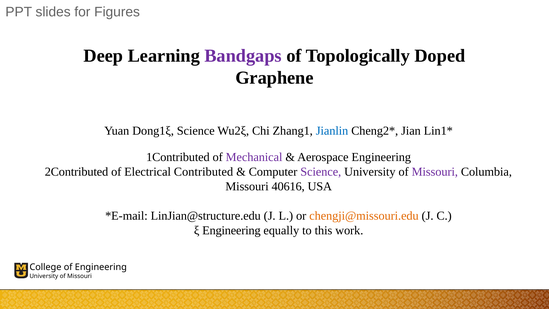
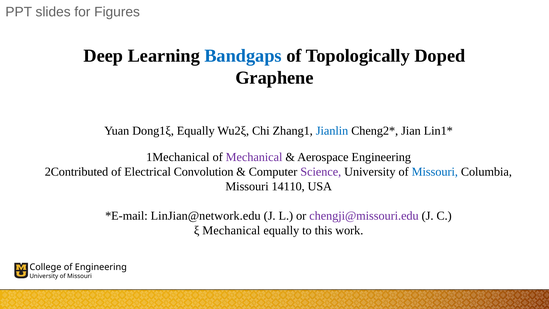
Bandgaps colour: purple -> blue (243, 56)
Dong1ξ Science: Science -> Equally (196, 131)
1Contributed: 1Contributed -> 1Mechanical (178, 157)
Contributed: Contributed -> Convolution (204, 172)
Missouri colour: purple -> blue (435, 172)
40616: 40616 -> 14110 (288, 186)
LinJian@structure.edu: LinJian@structure.edu -> LinJian@network.edu (206, 216)
chengji@missouri.edu colour: orange -> purple (364, 216)
ξ Engineering: Engineering -> Mechanical (231, 230)
